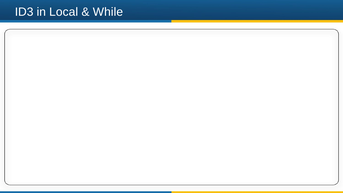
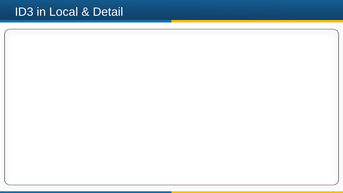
While: While -> Detail (108, 12)
